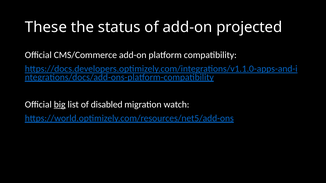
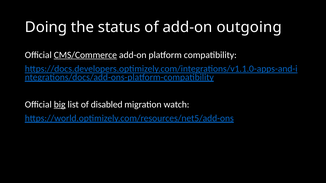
These: These -> Doing (46, 27)
projected: projected -> outgoing (249, 27)
CMS/Commerce underline: none -> present (85, 55)
